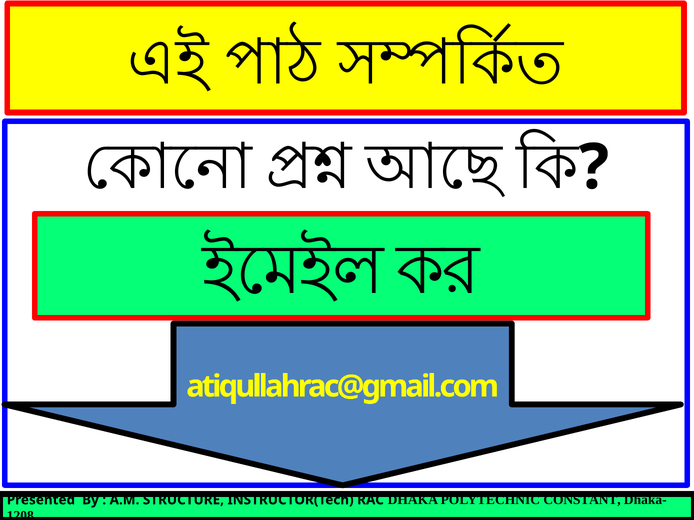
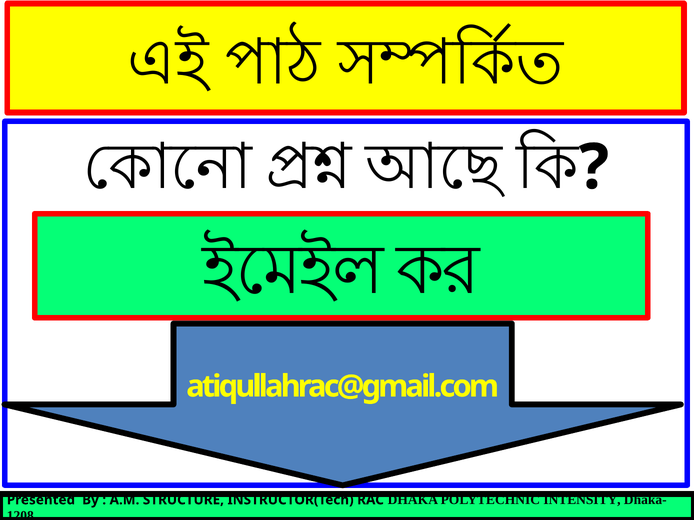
CONSTANT: CONSTANT -> INTENSITY (582, 500)
